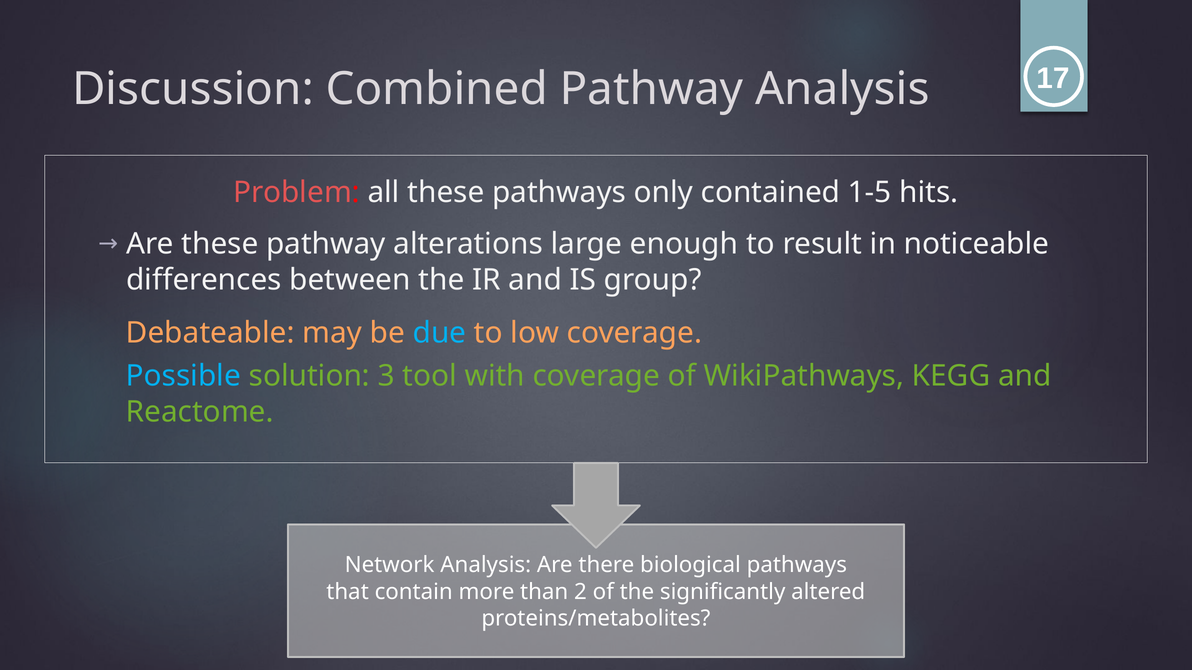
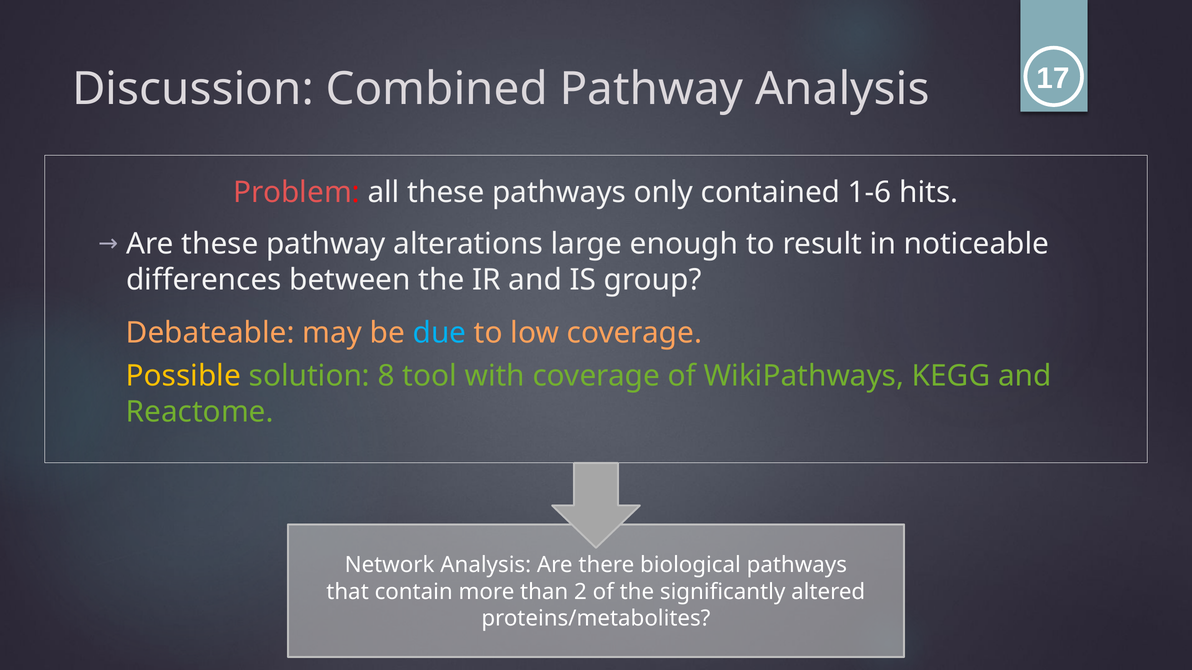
1-5: 1-5 -> 1-6 (870, 193)
Possible colour: light blue -> yellow (183, 376)
3: 3 -> 8 (386, 376)
